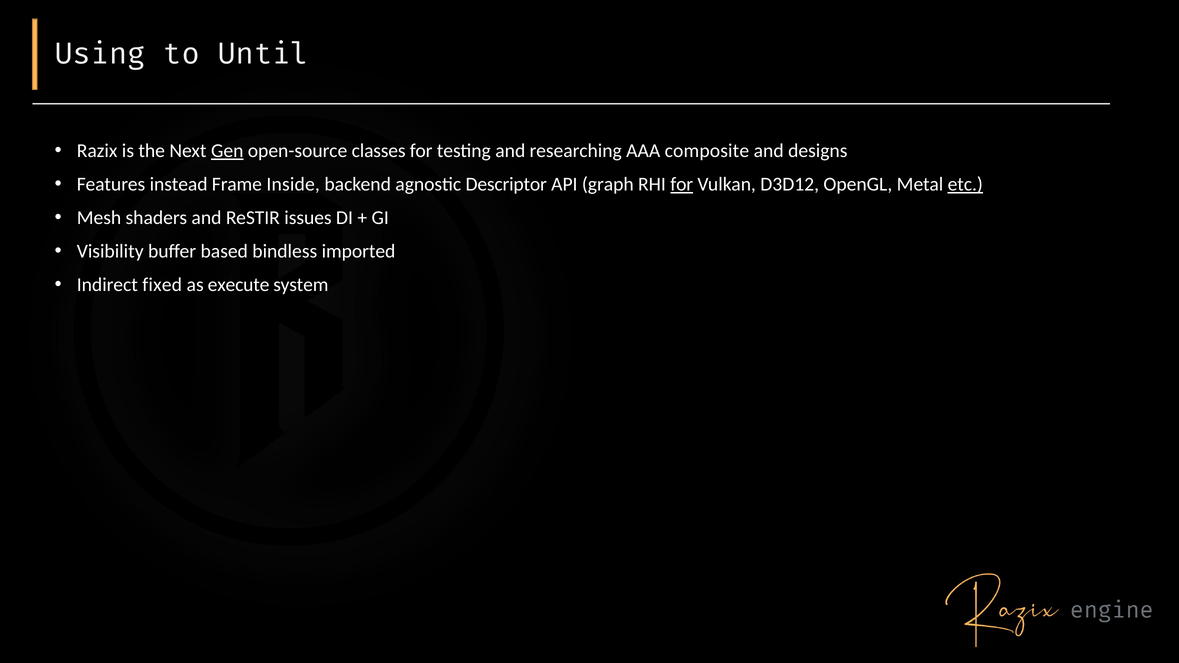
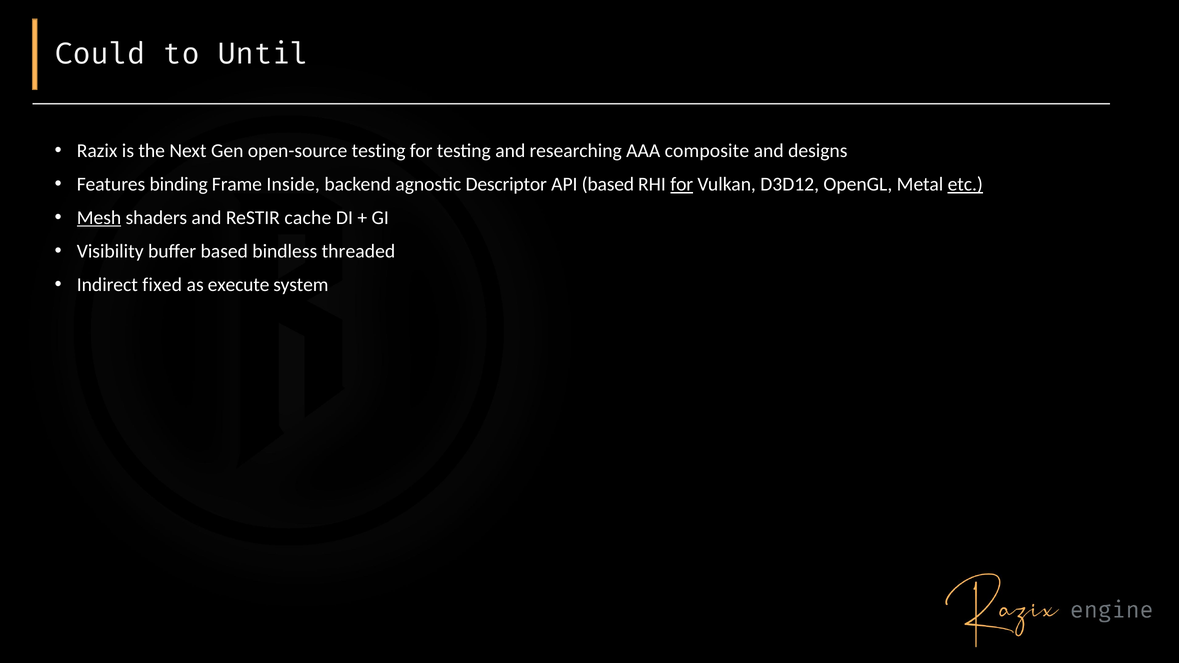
Using: Using -> Could (100, 54)
Gen underline: present -> none (227, 151)
open-source classes: classes -> testing (379, 151)
instead: instead -> binding (179, 184)
API graph: graph -> based (608, 184)
Mesh underline: none -> present (99, 218)
issues: issues -> cache (308, 218)
imported: imported -> threaded (358, 251)
